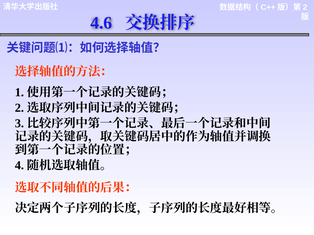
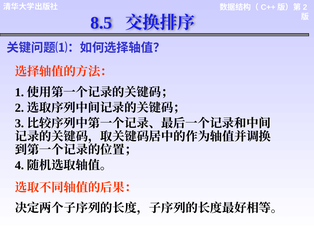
4.6: 4.6 -> 8.5 (101, 23)
